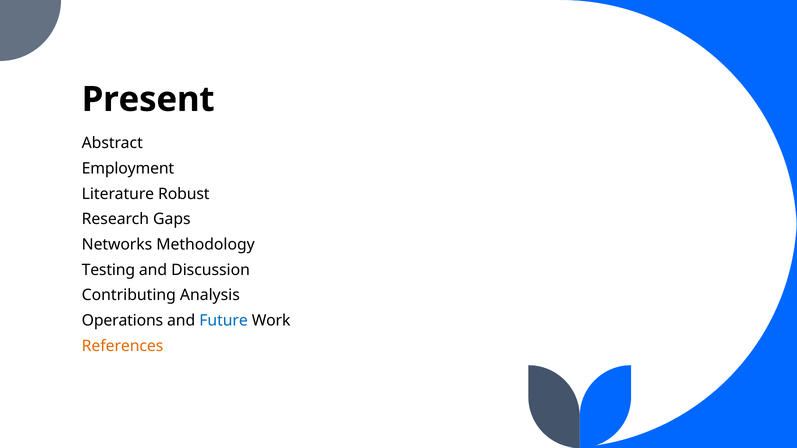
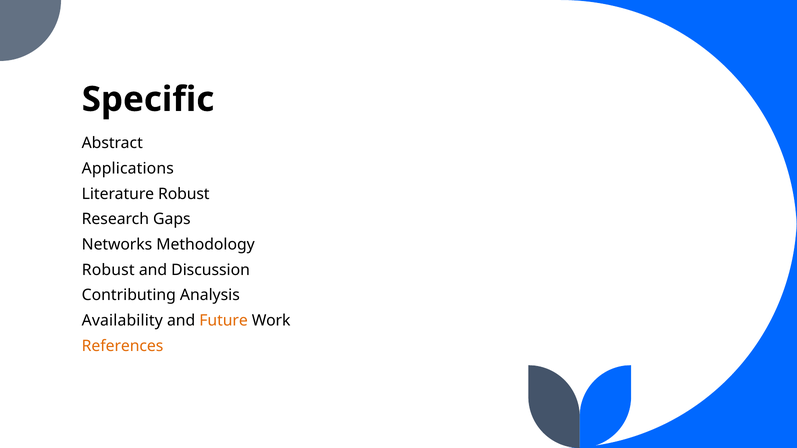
Present: Present -> Specific (148, 99)
Employment: Employment -> Applications (128, 169)
Testing: Testing -> Robust (108, 270)
Operations: Operations -> Availability (122, 321)
Future colour: blue -> orange (224, 321)
